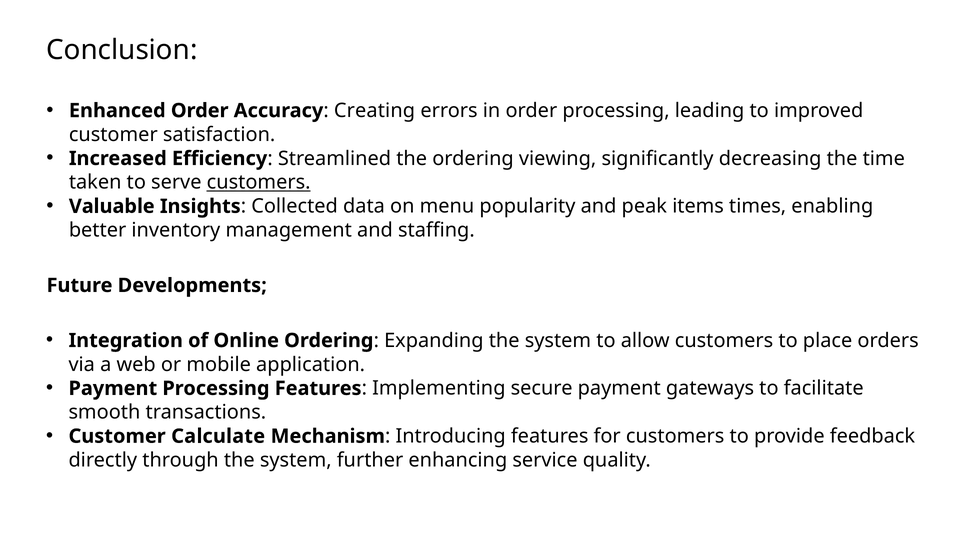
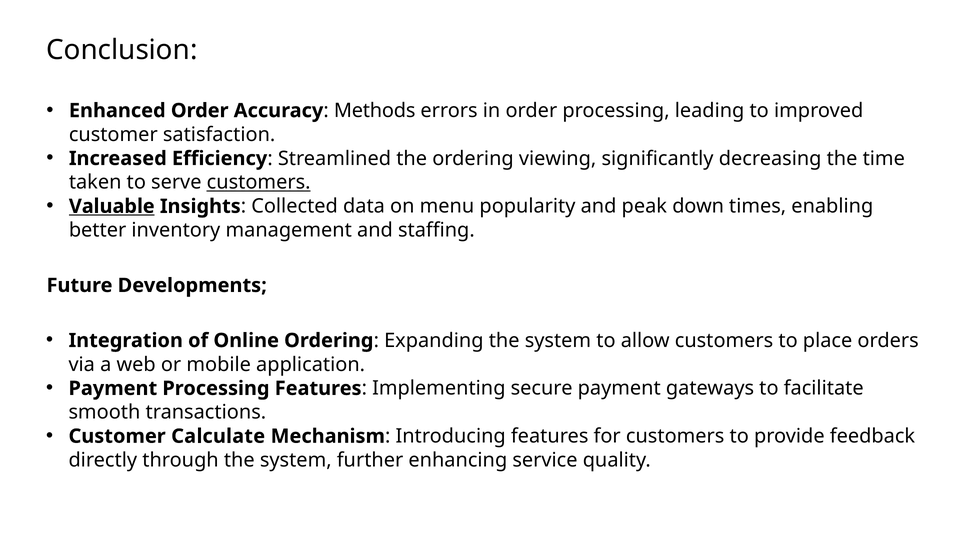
Creating: Creating -> Methods (375, 111)
Valuable underline: none -> present (112, 206)
items: items -> down (698, 206)
